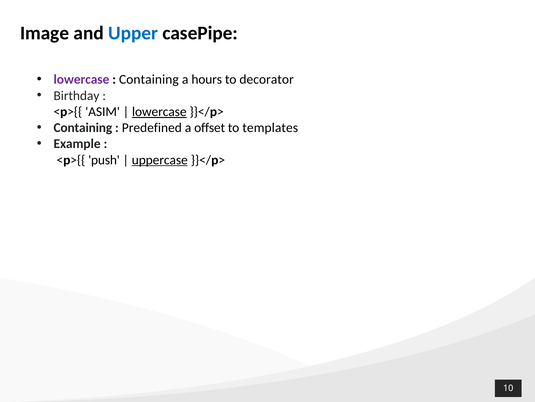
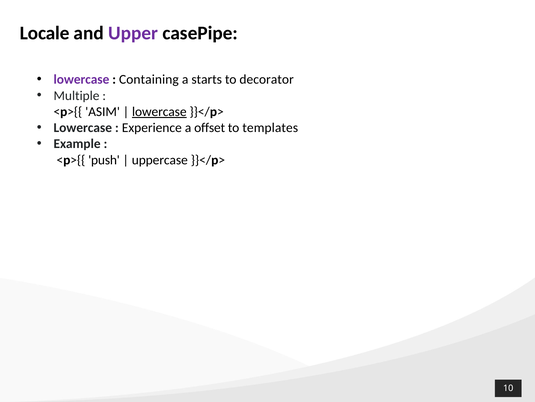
Image: Image -> Locale (45, 33)
Upper colour: blue -> purple (133, 33)
hours: hours -> starts (207, 79)
Birthday: Birthday -> Multiple (76, 95)
Containing: Containing -> Lowercase (83, 128)
Predefined: Predefined -> Experience (152, 128)
uppercase underline: present -> none (160, 160)
